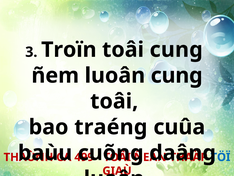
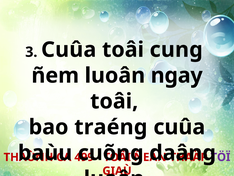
3 Troïn: Troïn -> Cuûa (69, 50)
luoân cung: cung -> ngay (177, 75)
TÖÏ colour: blue -> purple (220, 157)
